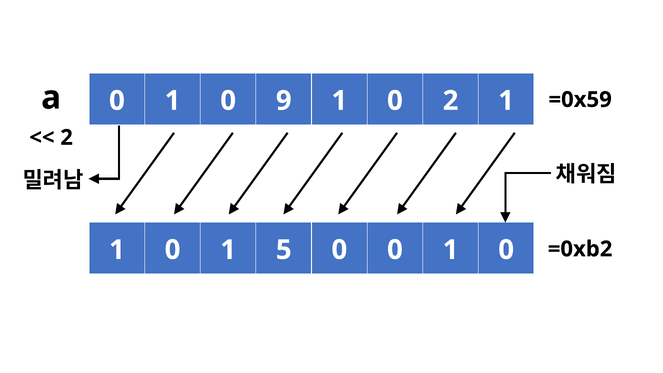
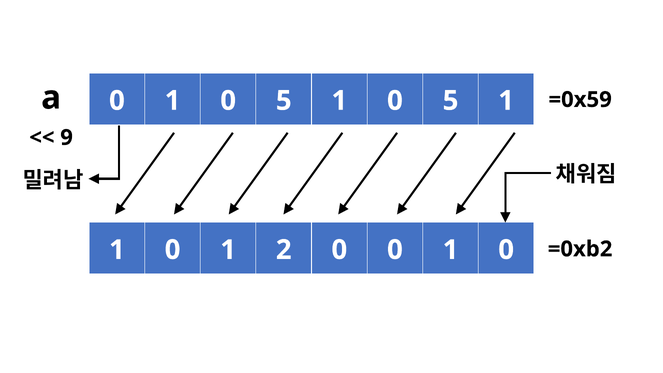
0 1 0 9: 9 -> 5 (284, 101)
2: 2 -> 5 (451, 101)
2: 2 -> 9 (67, 138)
5: 5 -> 2 (284, 250)
